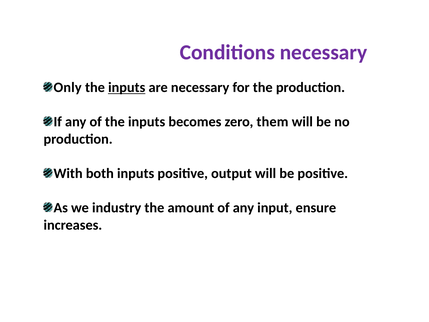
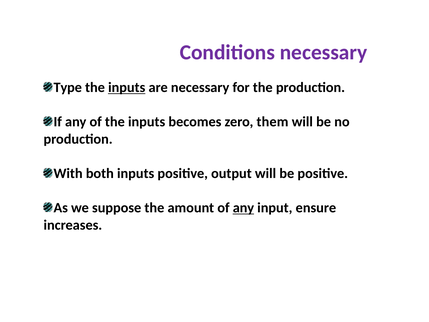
Only: Only -> Type (68, 87)
industry: industry -> suppose (117, 208)
any underline: none -> present (243, 208)
